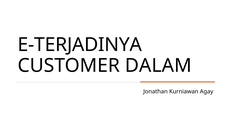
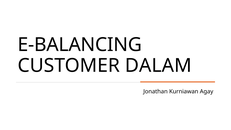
E-TERJADINYA: E-TERJADINYA -> E-BALANCING (80, 45)
